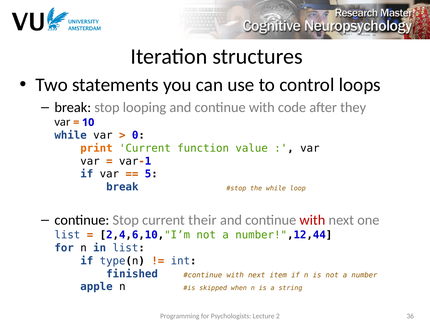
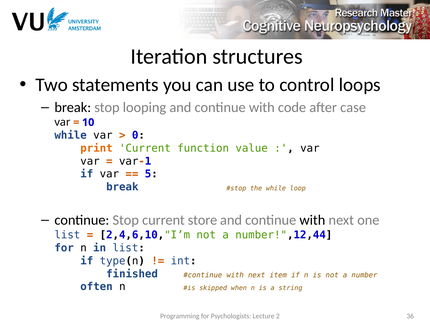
they: they -> case (353, 107)
their: their -> store (203, 220)
with colour: red -> black (312, 220)
apple: apple -> often (96, 286)
